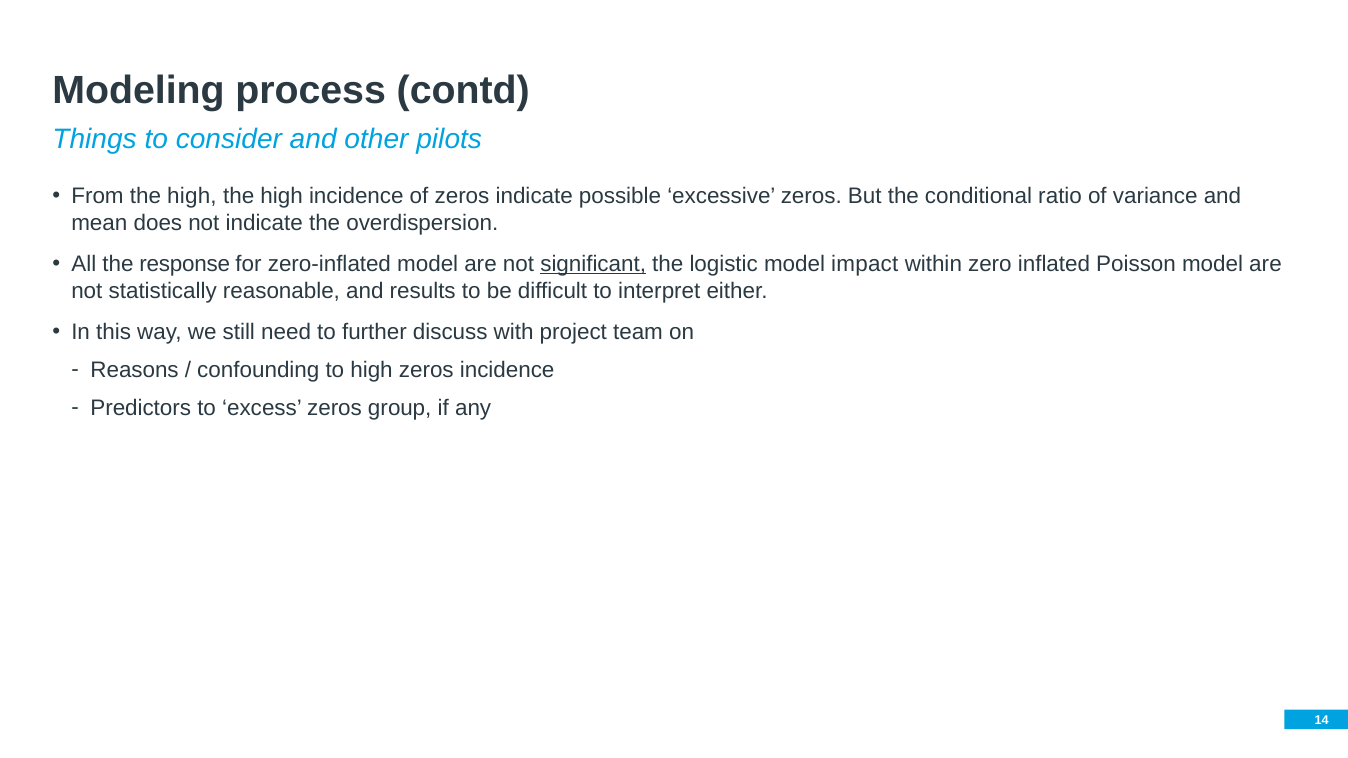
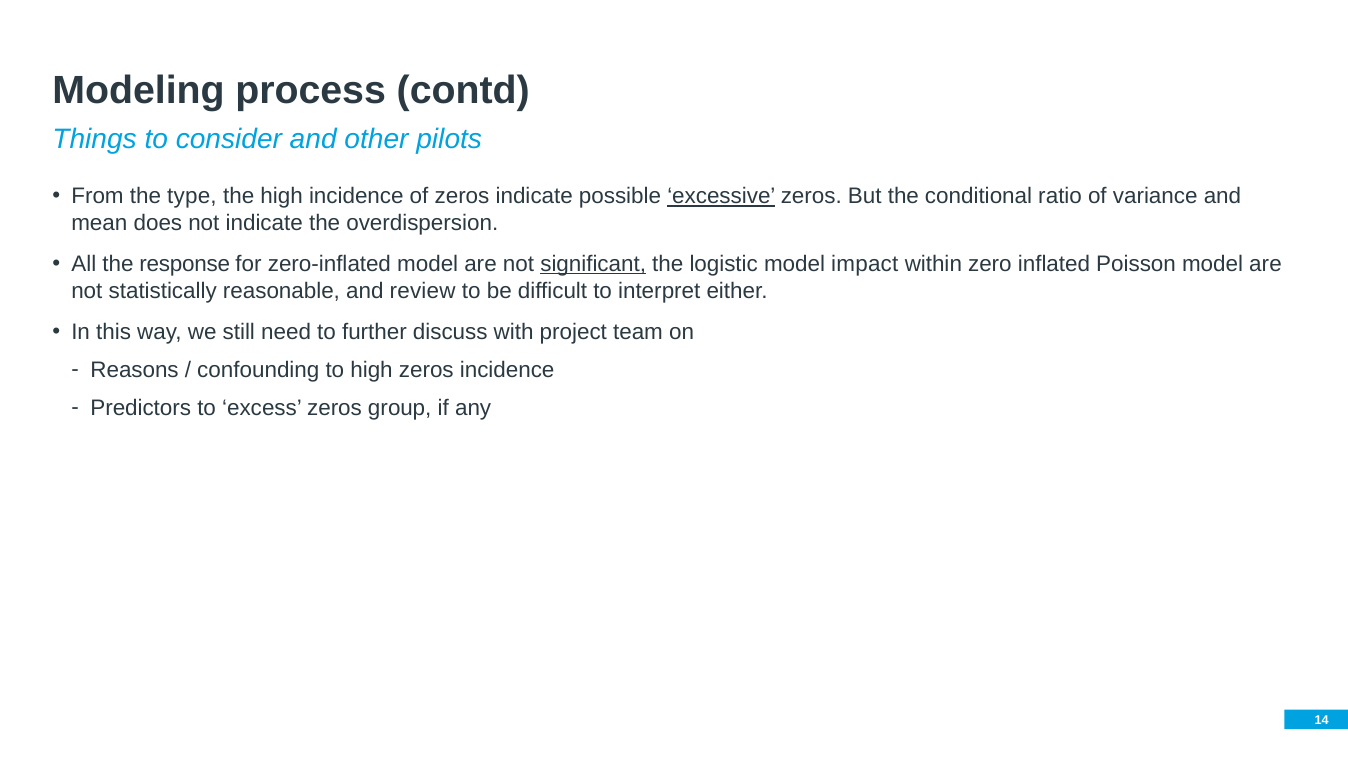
From the high: high -> type (192, 196)
excessive underline: none -> present (721, 196)
results: results -> review (423, 291)
